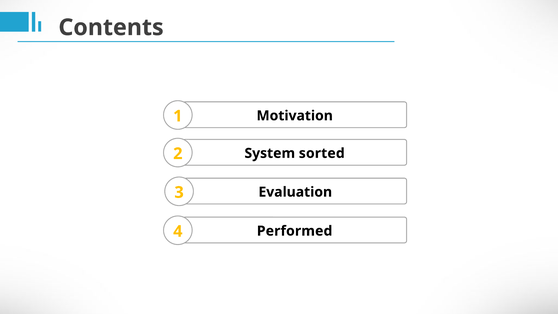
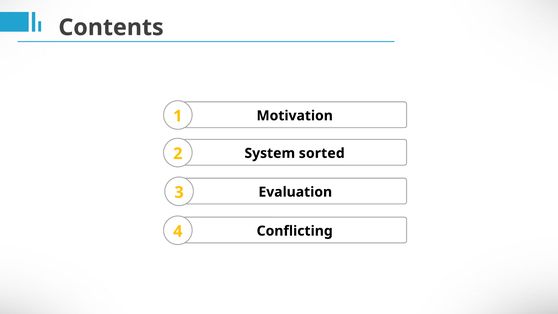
Performed: Performed -> Conflicting (295, 231)
